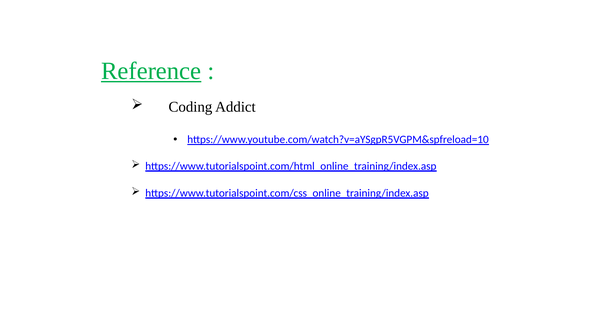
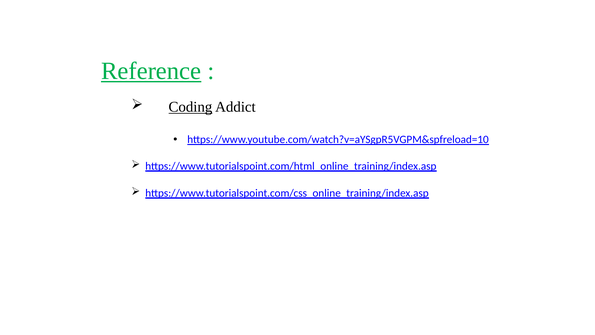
Coding underline: none -> present (190, 107)
